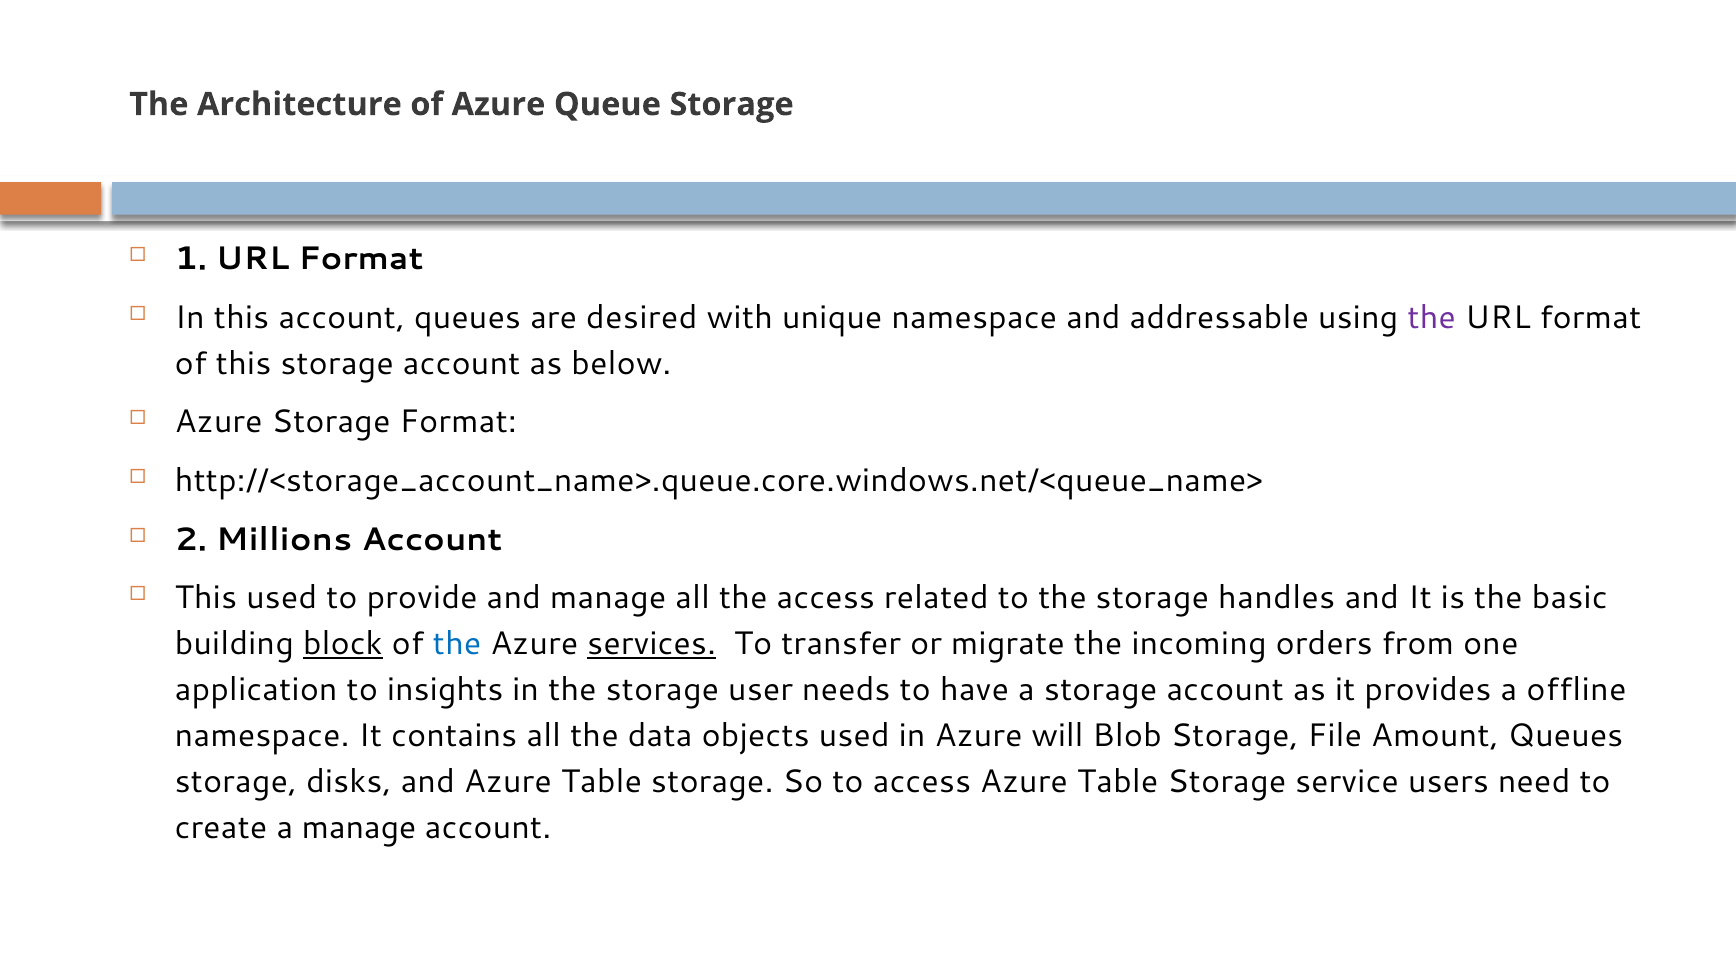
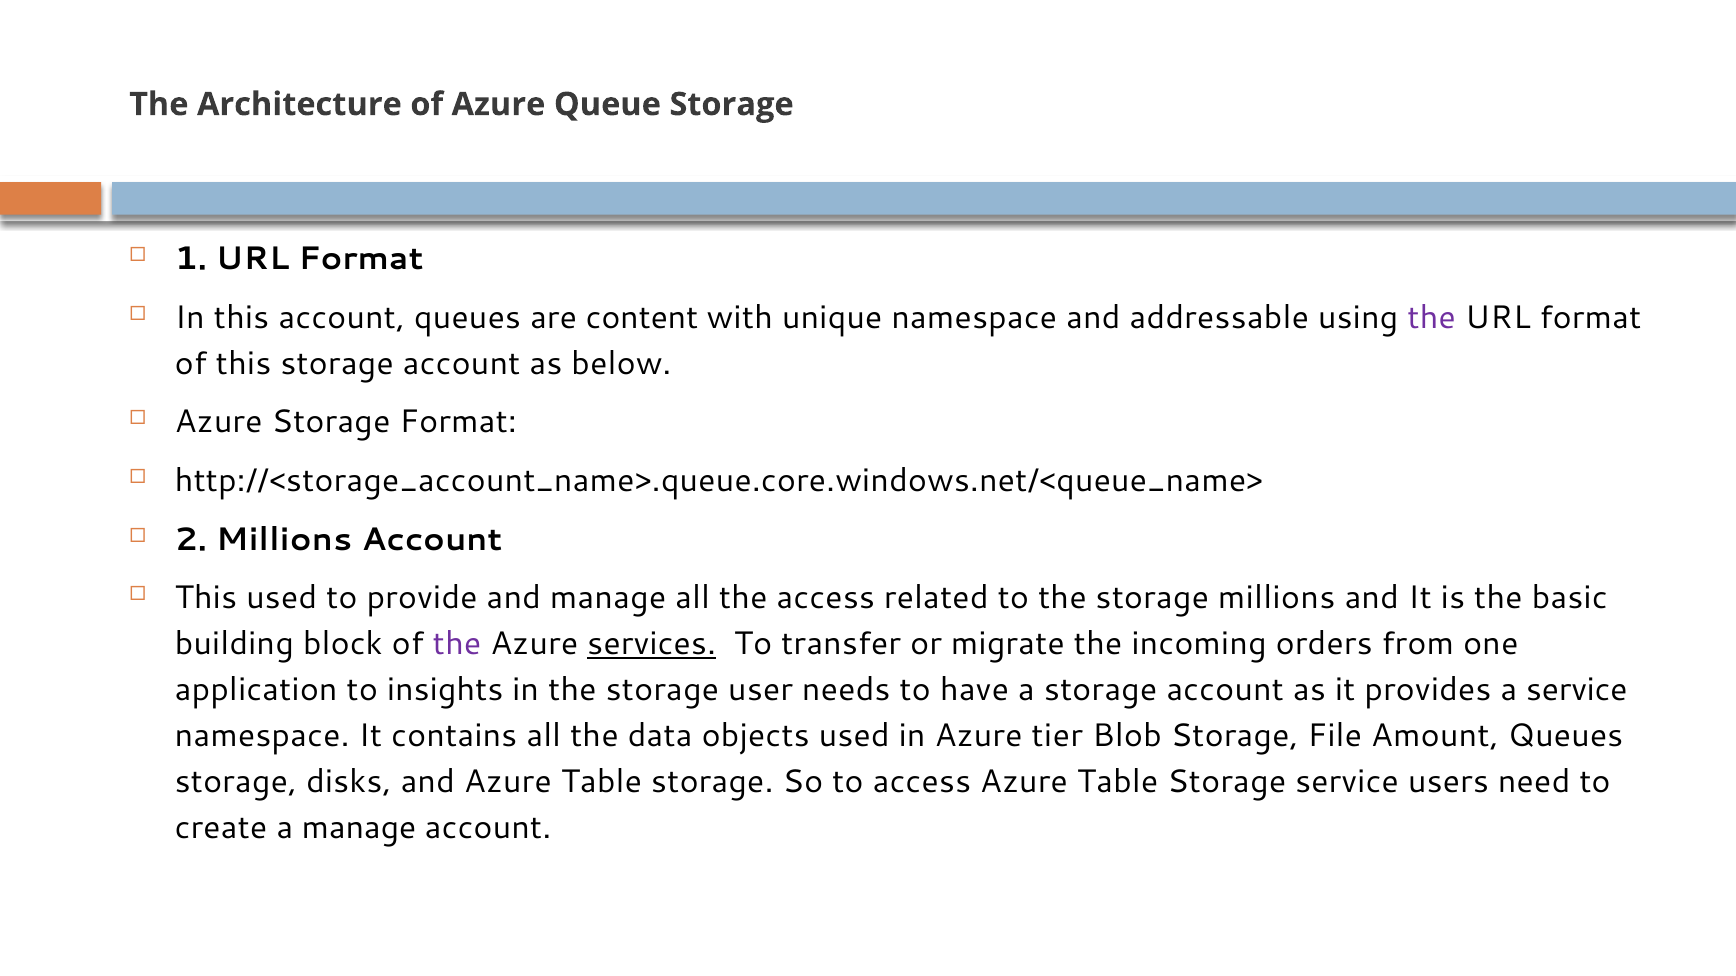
desired: desired -> content (642, 318)
storage handles: handles -> millions (1277, 598)
block underline: present -> none (343, 644)
the colour: blue -> purple (457, 644)
a offline: offline -> service (1577, 690)
will: will -> tier (1057, 736)
